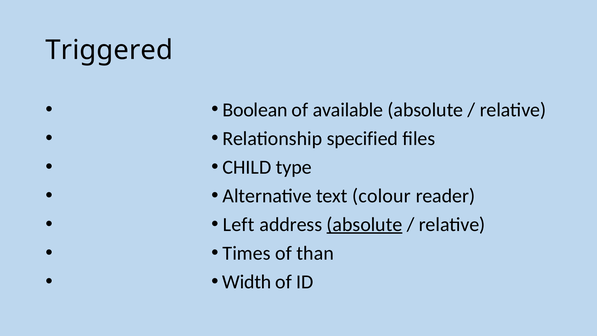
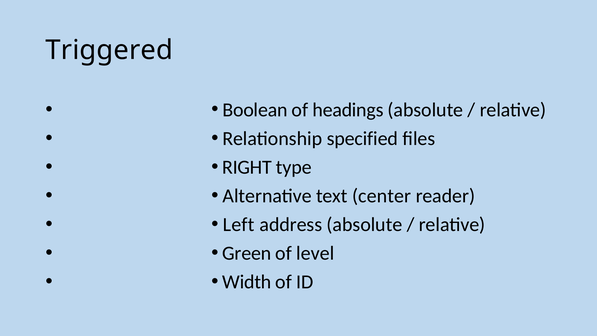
available: available -> headings (348, 110)
CHILD: CHILD -> RIGHT (247, 167)
colour: colour -> center (382, 196)
absolute underline: present -> none (364, 224)
Times: Times -> Green (247, 253)
than: than -> level (315, 253)
